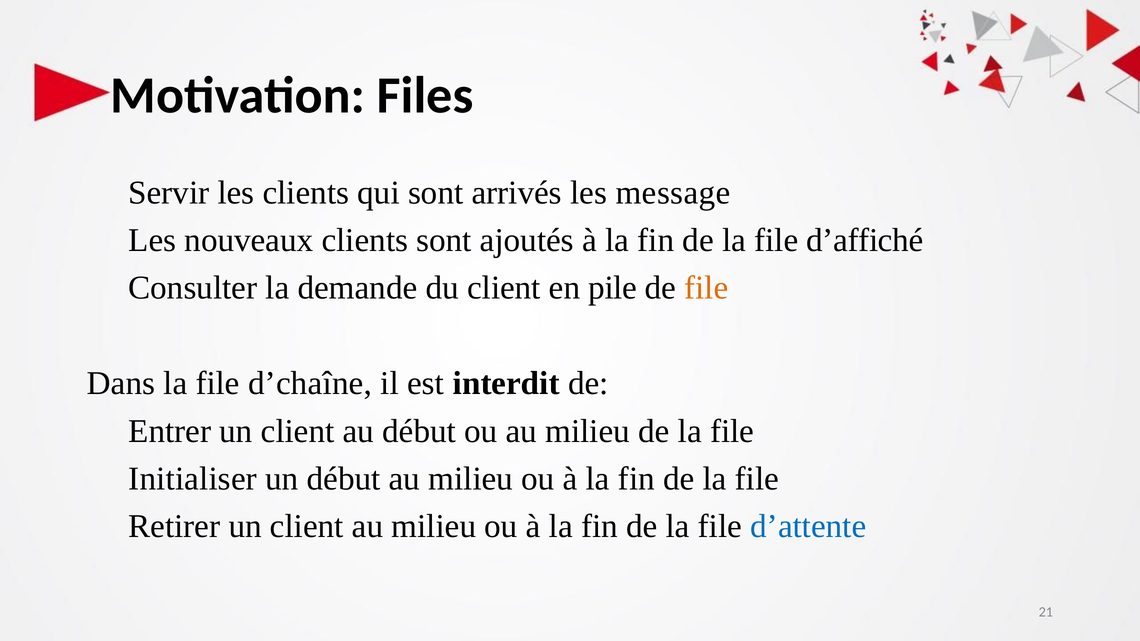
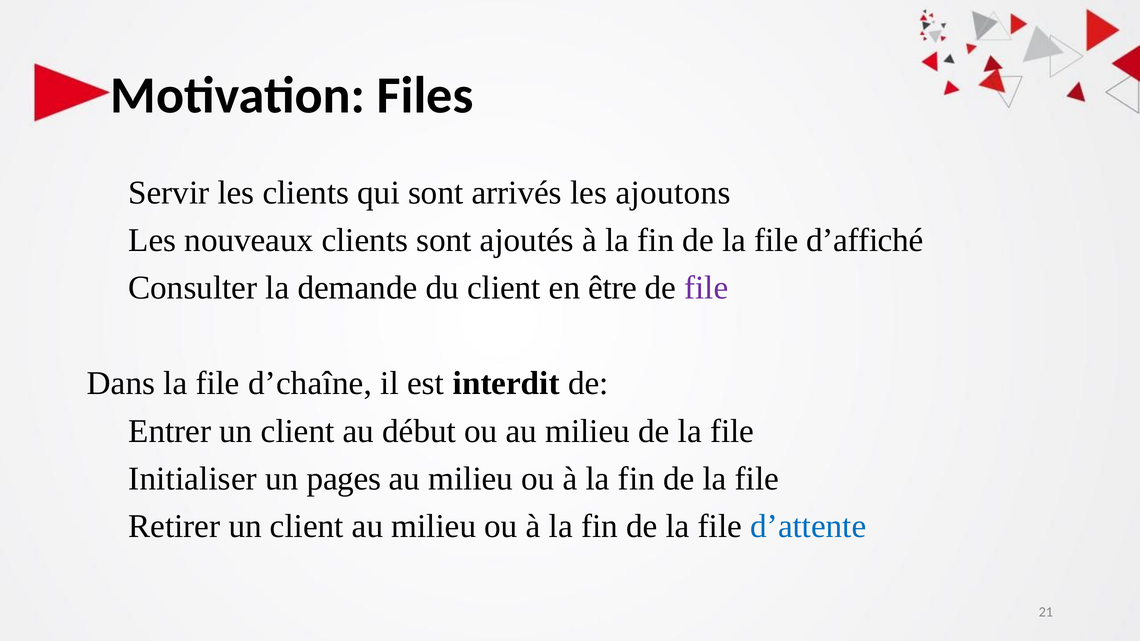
message: message -> ajoutons (673, 193)
pile: pile -> être (613, 288)
file colour: orange -> purple (706, 288)
un début: début -> pages (344, 479)
